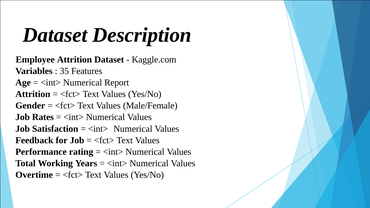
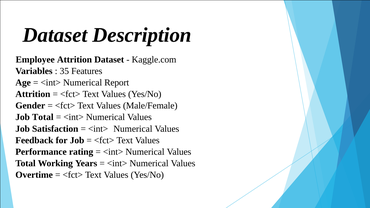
Job Rates: Rates -> Total (43, 117)
